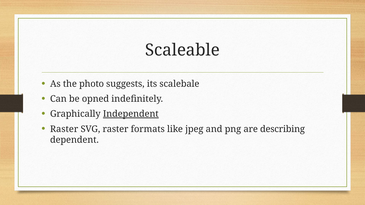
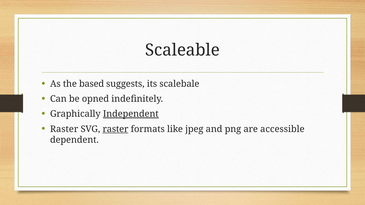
photo: photo -> based (92, 84)
raster underline: none -> present (115, 129)
describing: describing -> accessible (282, 129)
